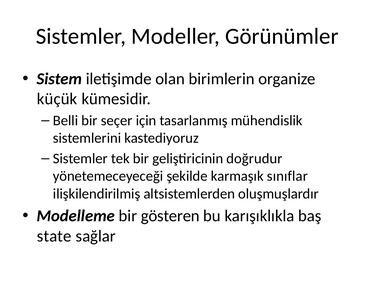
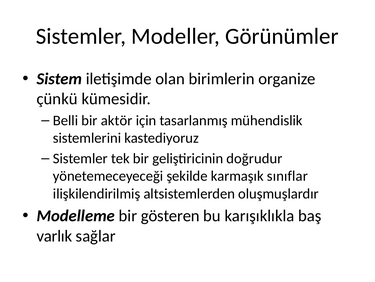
küçük: küçük -> çünkü (57, 99)
seçer: seçer -> aktör (117, 120)
state: state -> varlık (54, 235)
